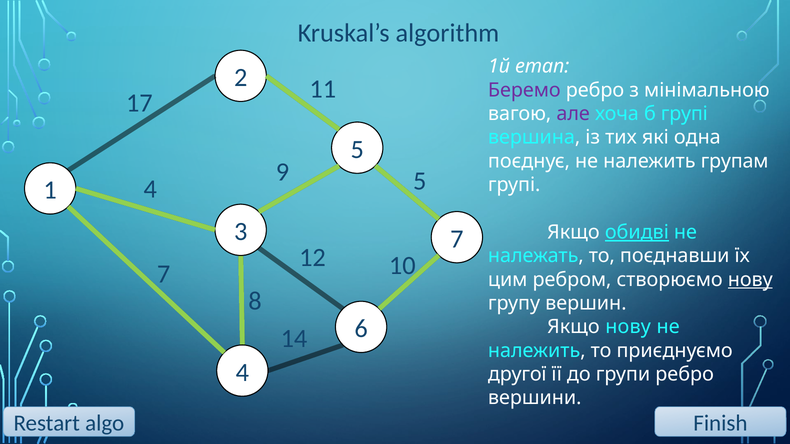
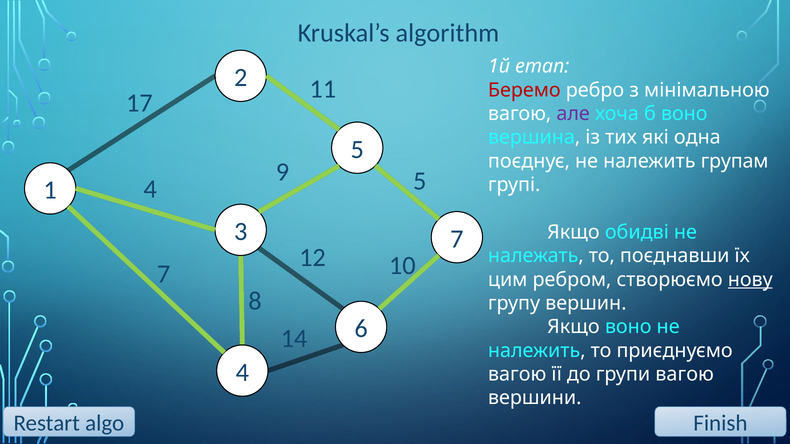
Беремо colour: purple -> red (524, 90)
б групі: групі -> воно (684, 114)
обидві underline: present -> none (637, 232)
Якщо нову: нову -> воно (628, 327)
другої: другої -> вагою (517, 375)
групи ребро: ребро -> вагою (685, 375)
